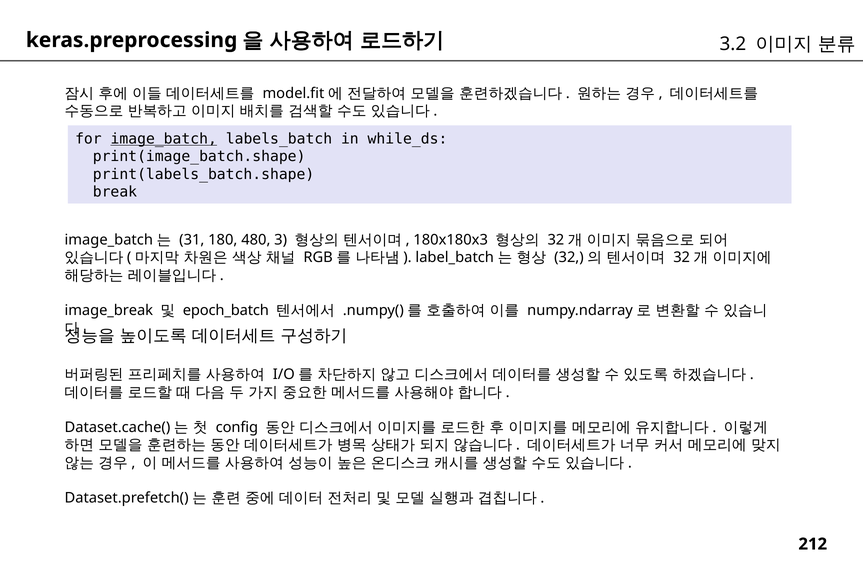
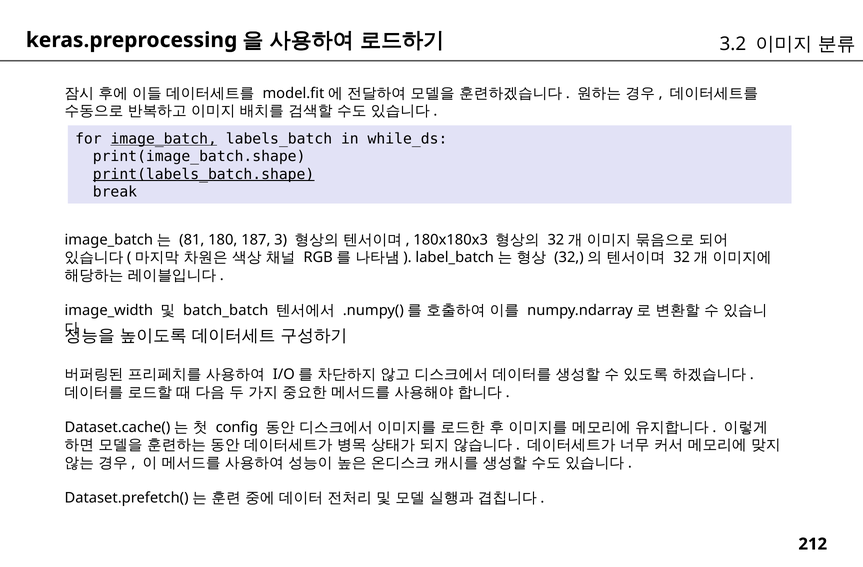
print(labels_batch.shape underline: none -> present (204, 174)
31: 31 -> 81 (192, 240)
480: 480 -> 187 (256, 240)
image_break: image_break -> image_width (109, 310)
epoch_batch: epoch_batch -> batch_batch (226, 310)
